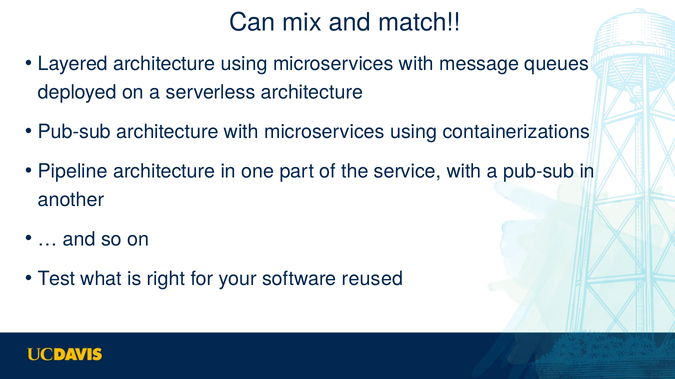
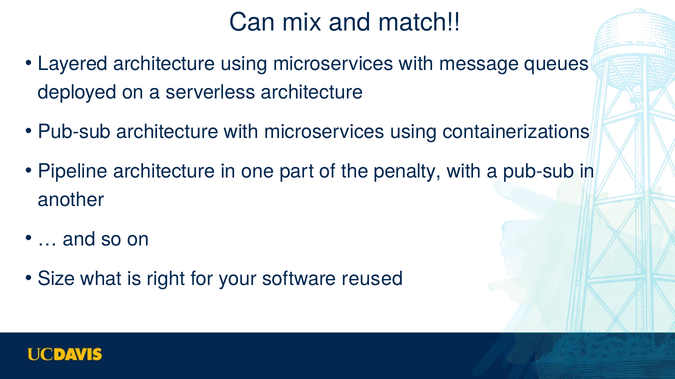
service: service -> penalty (408, 172)
Test: Test -> Size (56, 279)
